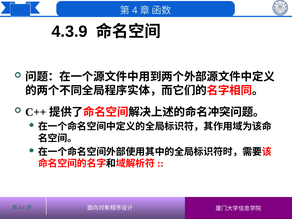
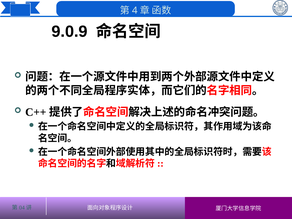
4.3.9: 4.3.9 -> 9.0.9 (70, 32)
